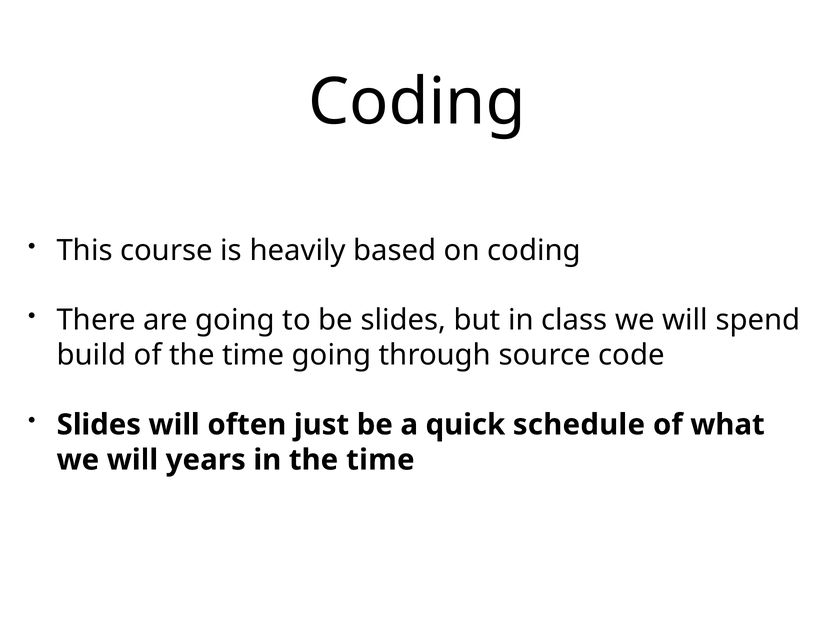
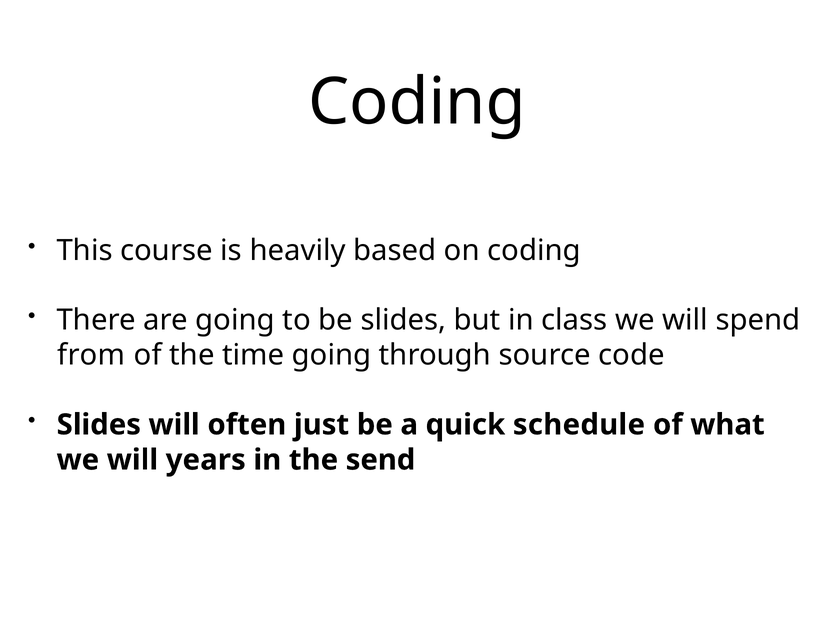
build: build -> from (91, 355)
in the time: time -> send (381, 460)
